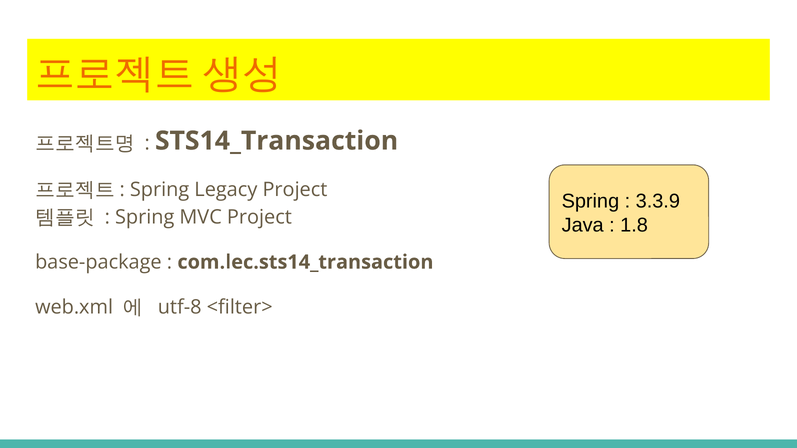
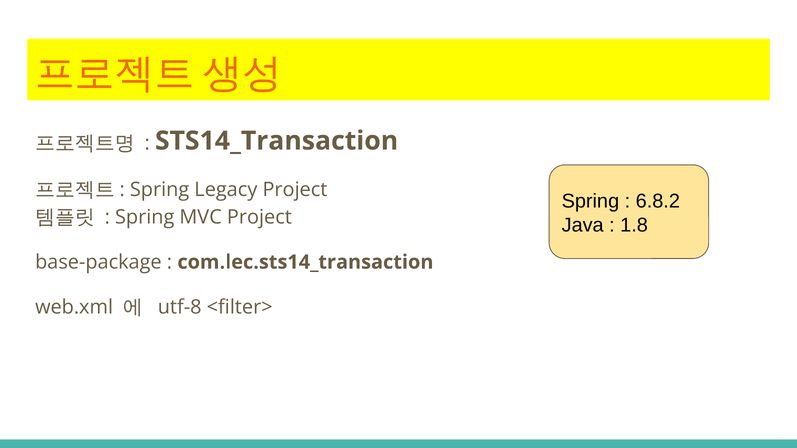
3.3.9: 3.3.9 -> 6.8.2 (658, 201)
